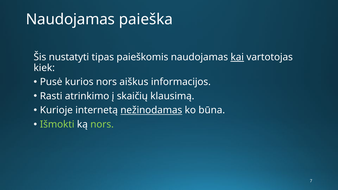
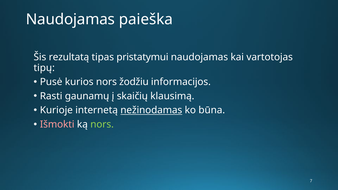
nustatyti: nustatyti -> rezultatą (69, 57)
paieškomis: paieškomis -> pristatymui (142, 57)
kai underline: present -> none (237, 57)
kiek: kiek -> tipų (44, 68)
aiškus: aiškus -> žodžiu (134, 82)
atrinkimo: atrinkimo -> gaunamų (87, 96)
Išmokti colour: light green -> pink (57, 124)
